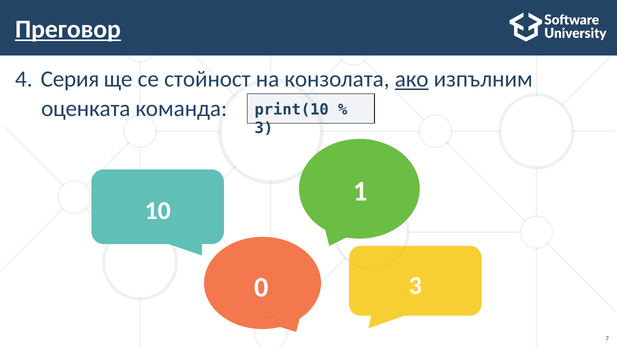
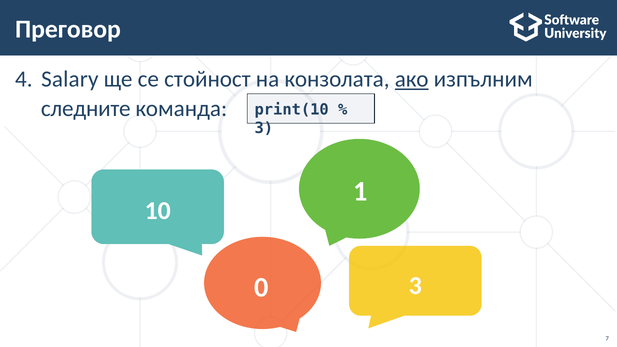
Преговор underline: present -> none (68, 29)
Серия: Серия -> Salary (70, 79)
оценката: оценката -> следните (86, 108)
